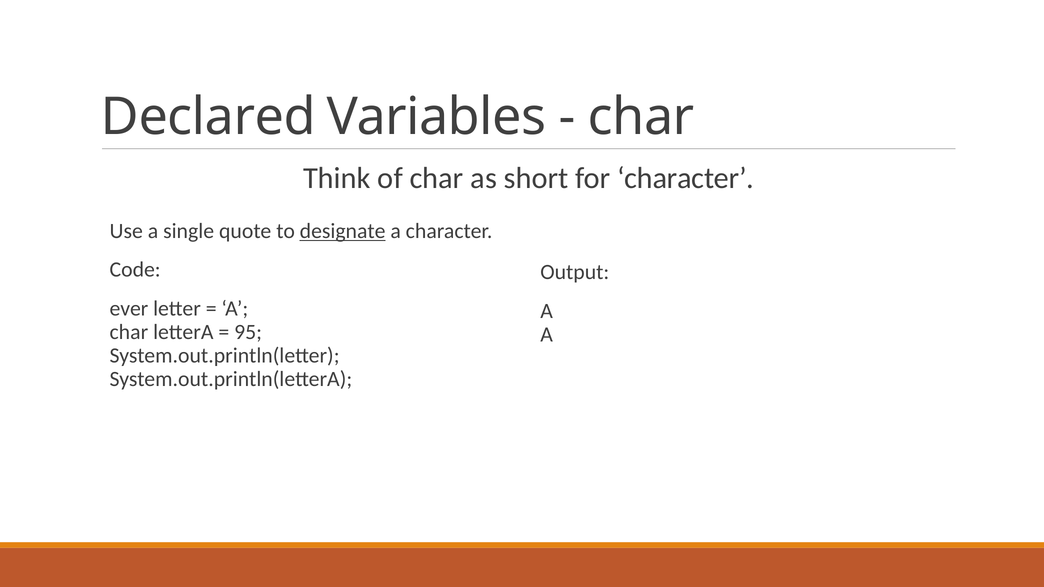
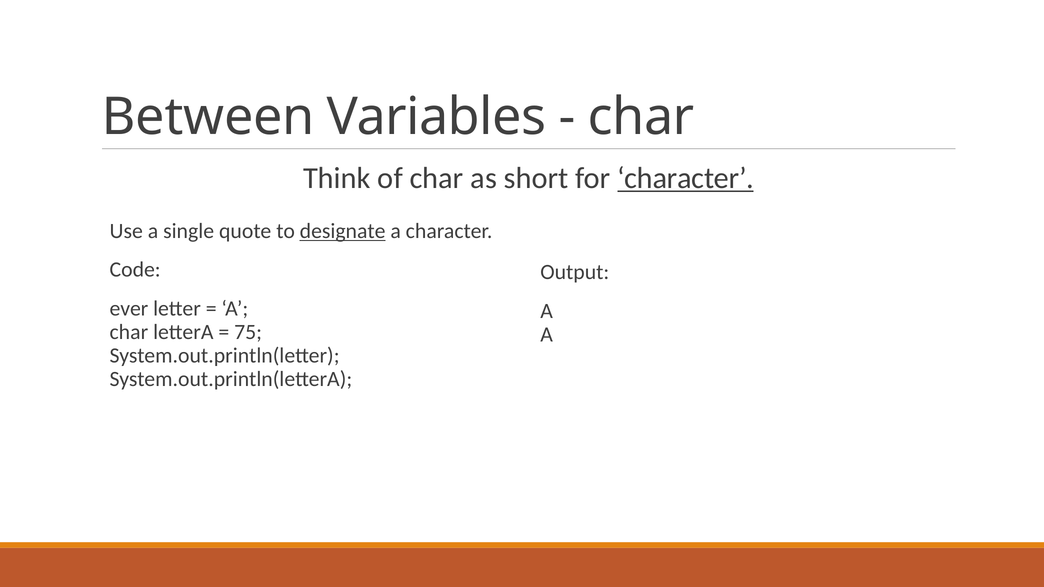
Declared: Declared -> Between (208, 117)
character underline: none -> present (686, 178)
95: 95 -> 75 (248, 332)
